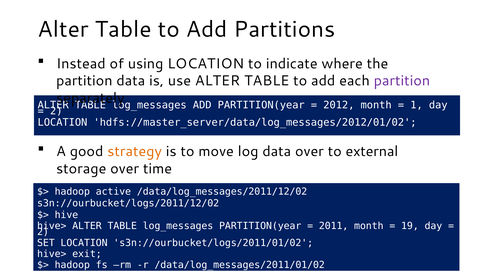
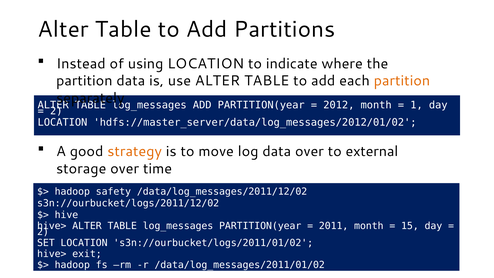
partition colour: purple -> orange (402, 81)
active: active -> safety (113, 191)
19: 19 -> 15 (410, 226)
